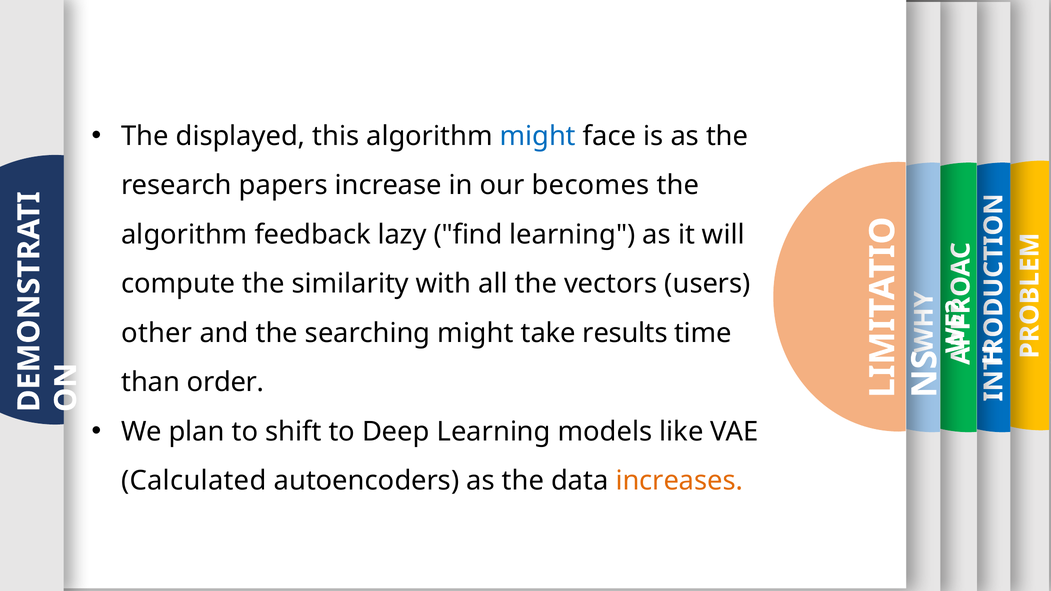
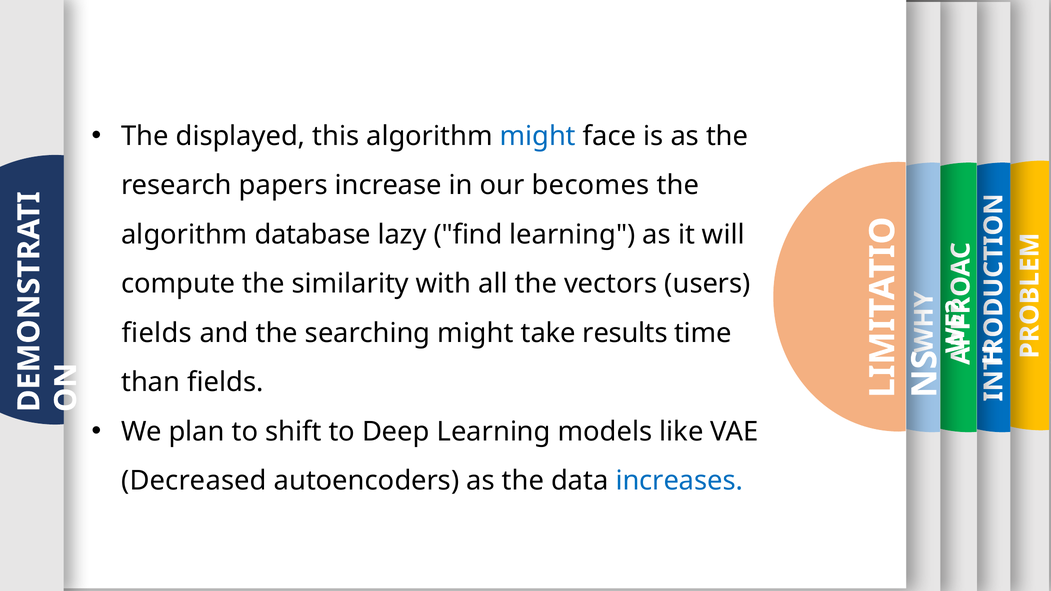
feedback: feedback -> database (313, 235)
other: other -> fields (157, 333)
than order: order -> fields (225, 382)
Calculated: Calculated -> Decreased (194, 481)
increases colour: orange -> blue (679, 481)
